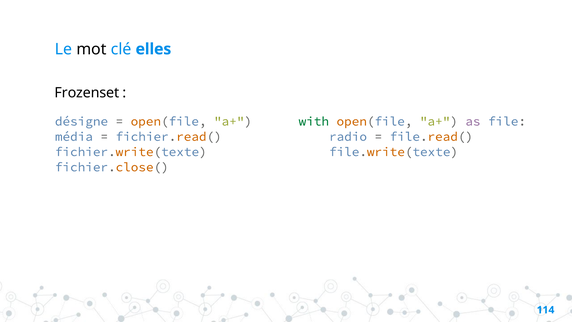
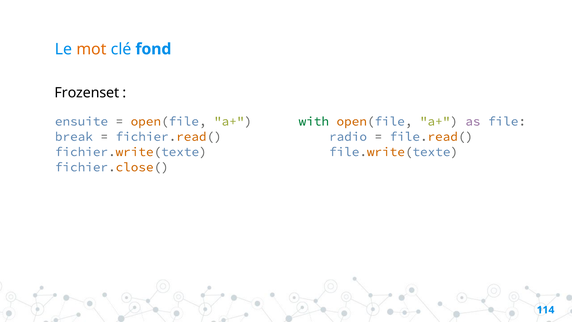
mot colour: black -> orange (91, 49)
elles: elles -> fond (153, 49)
désigne: désigne -> ensuite (81, 121)
média: média -> break (74, 136)
